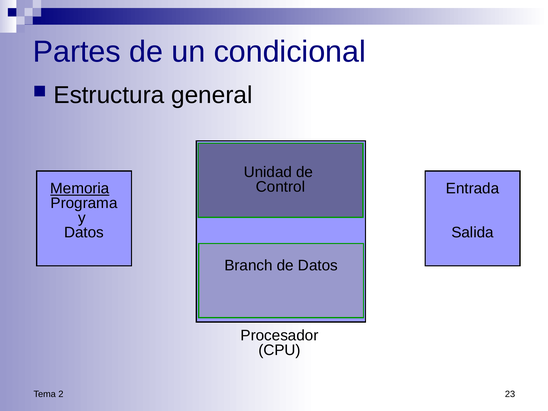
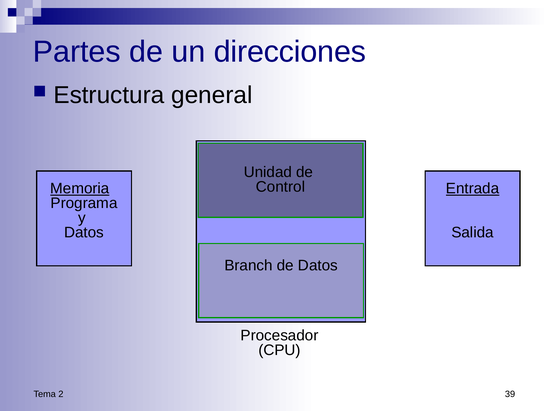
condicional: condicional -> direcciones (290, 52)
Entrada underline: none -> present (473, 189)
23: 23 -> 39 (510, 394)
